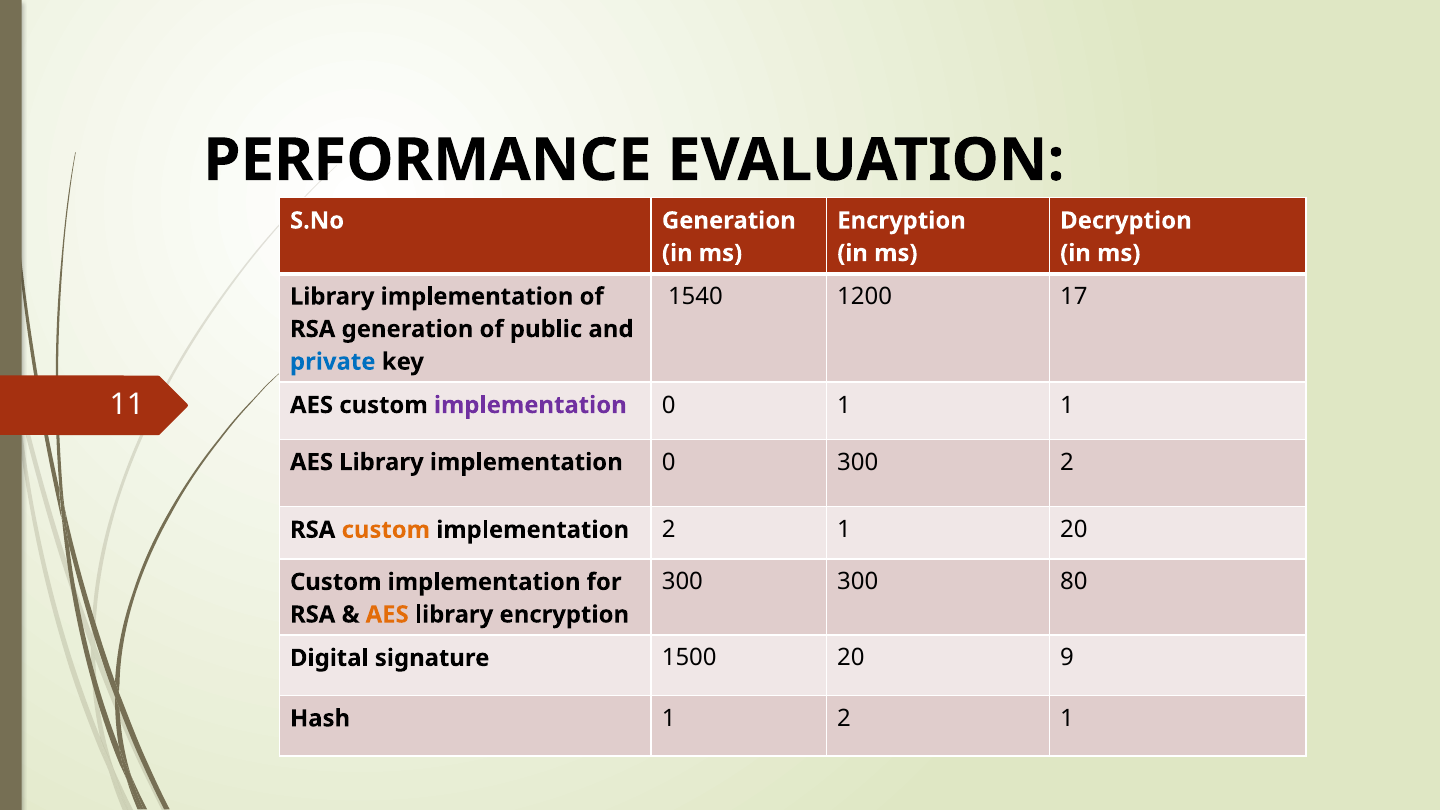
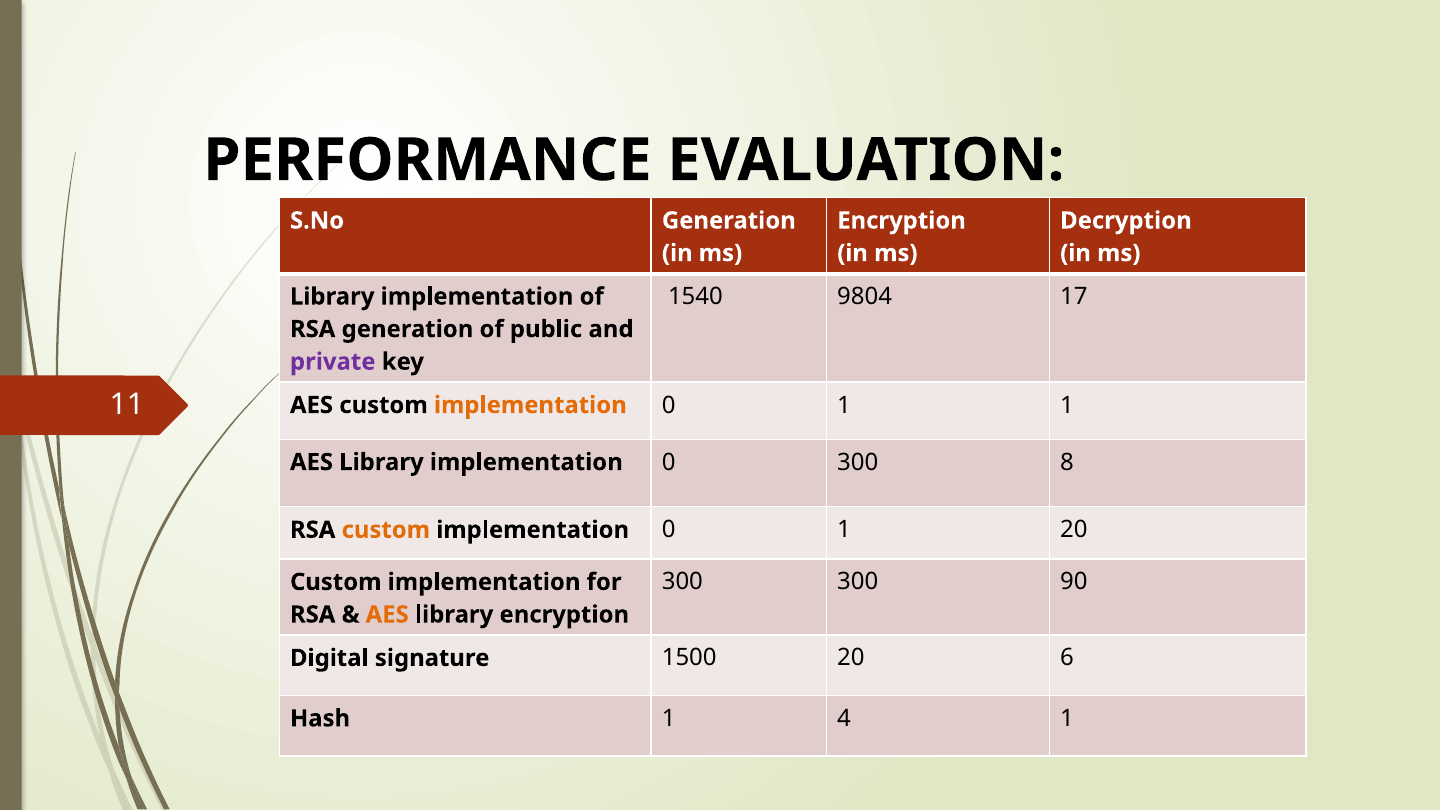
1200: 1200 -> 9804 (865, 297)
private colour: blue -> purple (333, 362)
implementation colour: purple -> orange (530, 405)
300 2: 2 -> 8 (1067, 462)
2: 2 -> 0 (669, 530)
80: 80 -> 90 (1074, 582)
9: 9 -> 6 (1067, 658)
1 2: 2 -> 4 (844, 718)
